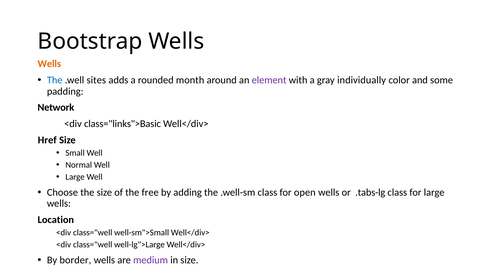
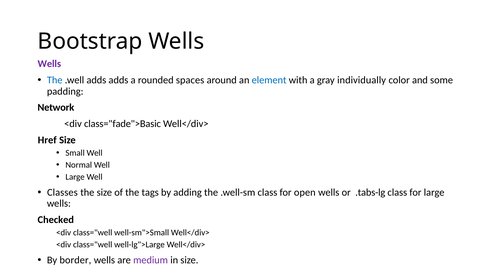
Wells colour: orange -> purple (49, 64)
.well sites: sites -> adds (96, 80)
month: month -> spaces (190, 80)
element colour: purple -> blue (269, 80)
class="links">Basic: class="links">Basic -> class="fade">Basic (122, 124)
Choose: Choose -> Classes (62, 192)
free: free -> tags (150, 192)
Location: Location -> Checked (56, 220)
